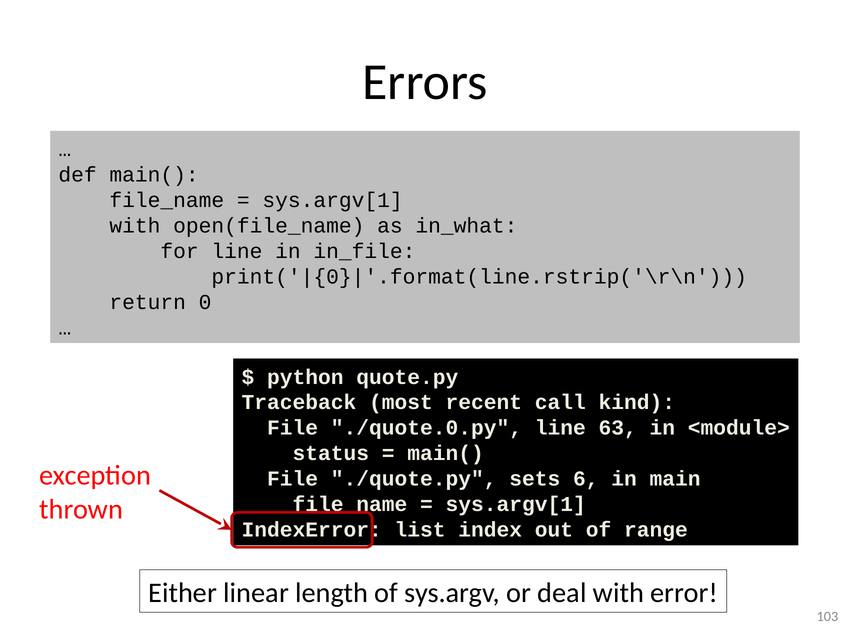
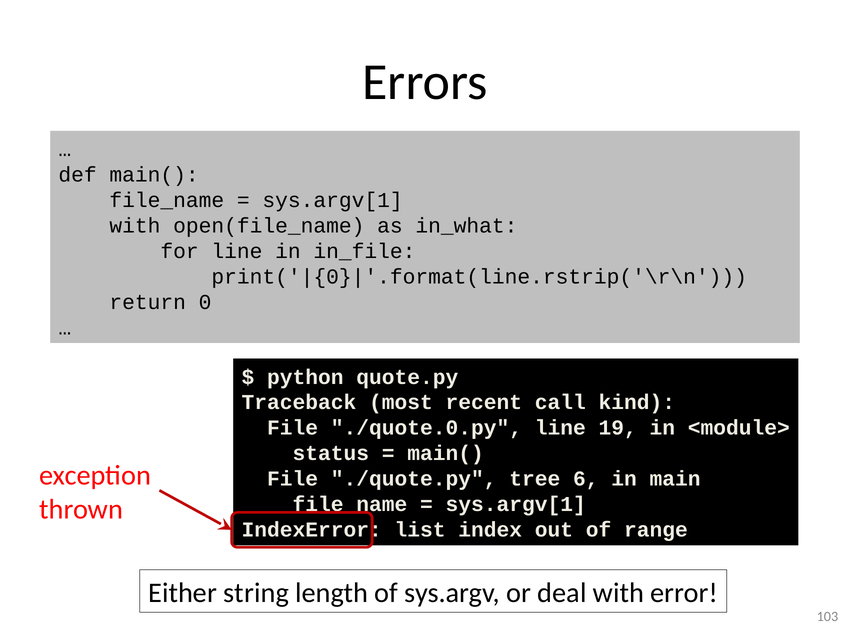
63: 63 -> 19 (618, 428)
sets: sets -> tree (535, 479)
linear: linear -> string (256, 594)
